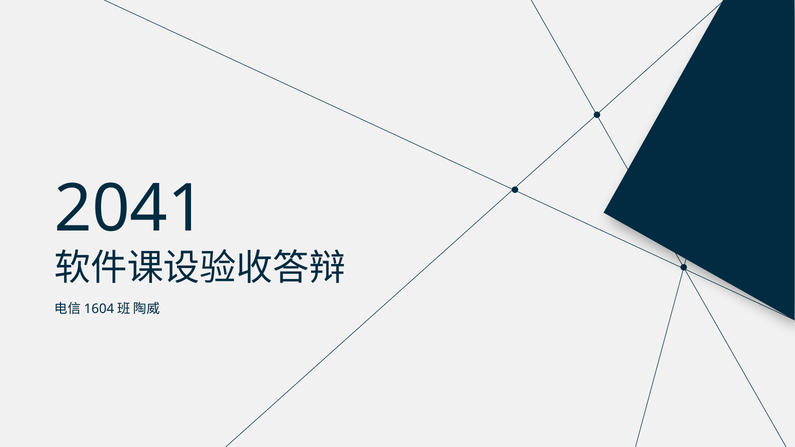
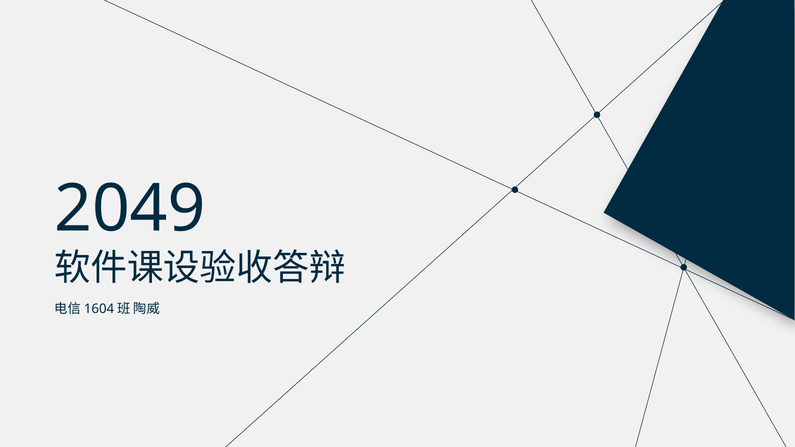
2041: 2041 -> 2049 (130, 209)
